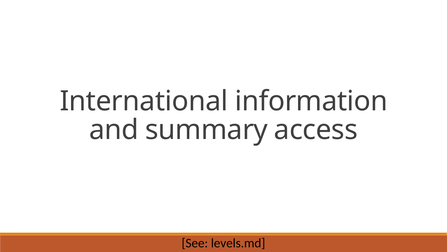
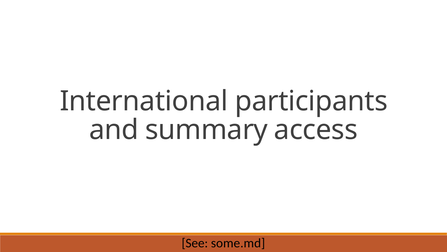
information: information -> participants (311, 101)
levels.md: levels.md -> some.md (238, 243)
